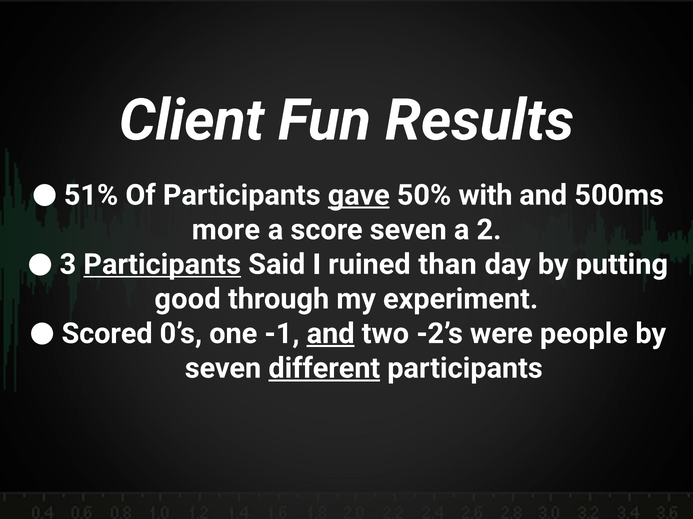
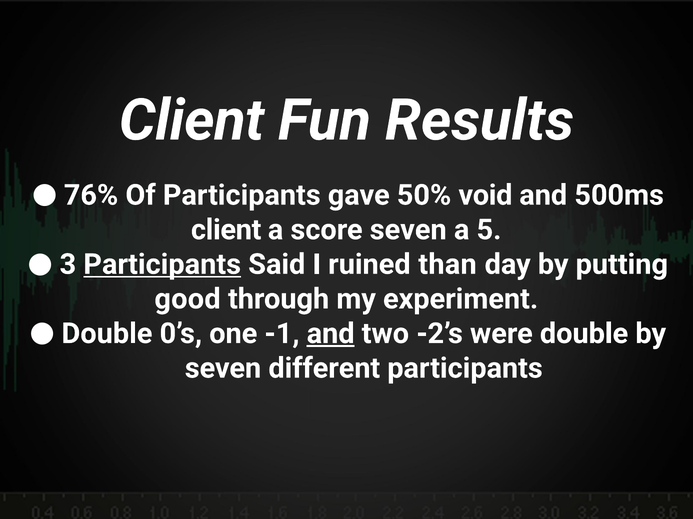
51%: 51% -> 76% (91, 195)
gave underline: present -> none (359, 195)
with: with -> void (485, 195)
more: more -> client (226, 230)
2: 2 -> 5 (489, 230)
Scored: Scored -> Double (107, 334)
were people: people -> double (584, 334)
different underline: present -> none (324, 369)
